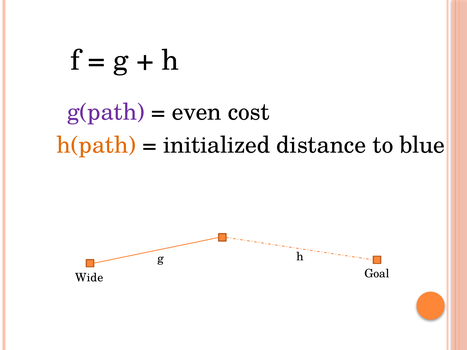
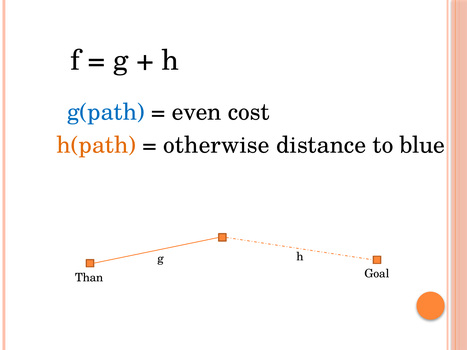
g(path colour: purple -> blue (106, 112)
initialized: initialized -> otherwise (216, 145)
Wide: Wide -> Than (89, 278)
